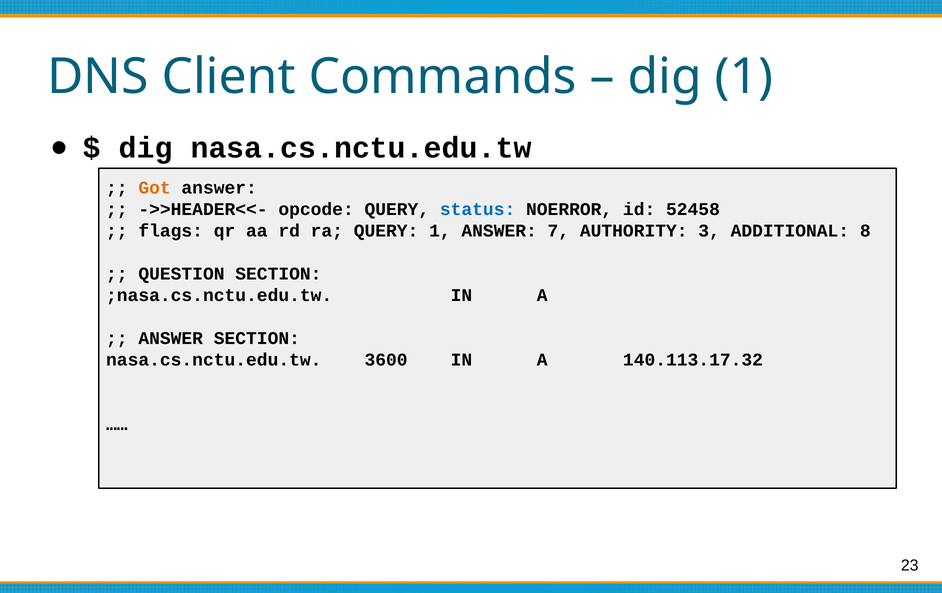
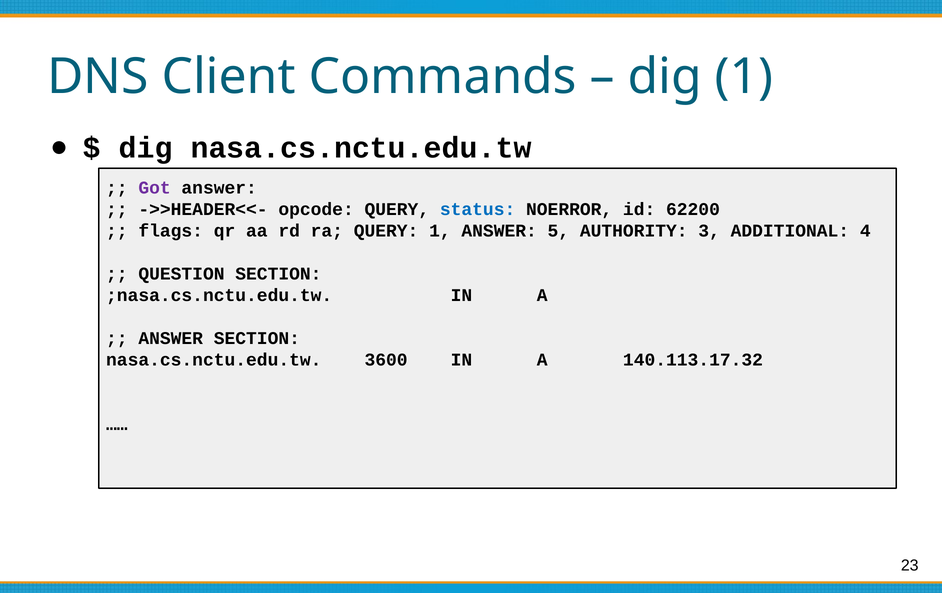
Got colour: orange -> purple (155, 188)
52458: 52458 -> 62200 (693, 209)
7: 7 -> 5 (558, 231)
8: 8 -> 4 (865, 231)
